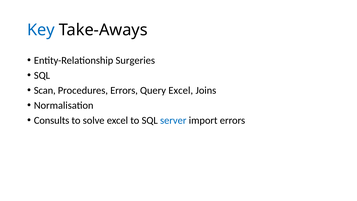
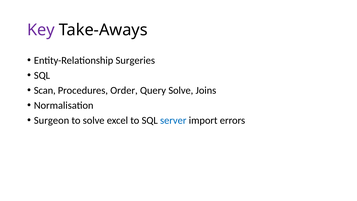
Key colour: blue -> purple (41, 30)
Procedures Errors: Errors -> Order (124, 90)
Query Excel: Excel -> Solve (181, 90)
Consults: Consults -> Surgeon (52, 120)
